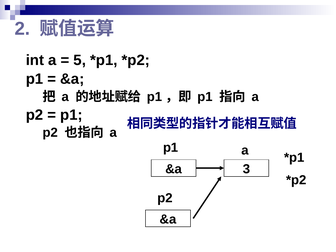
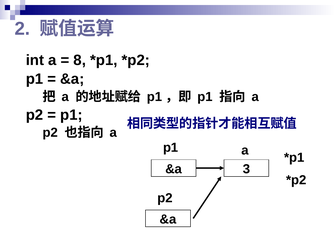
5: 5 -> 8 (80, 60)
